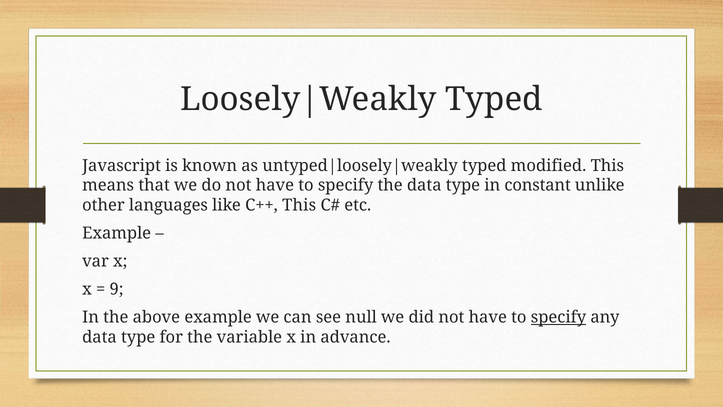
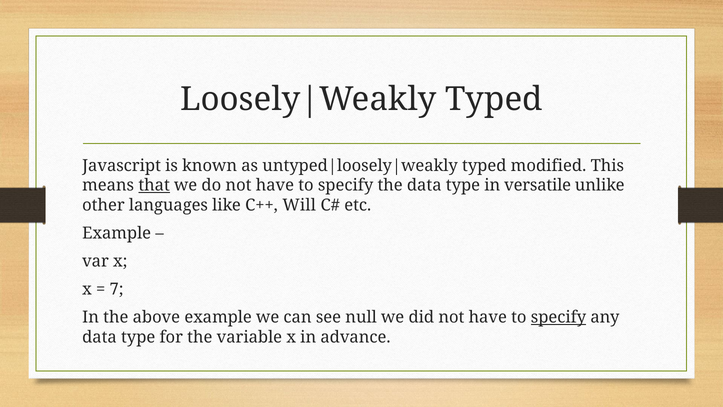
that underline: none -> present (154, 185)
constant: constant -> versatile (538, 185)
C++ This: This -> Will (299, 205)
9: 9 -> 7 (117, 289)
